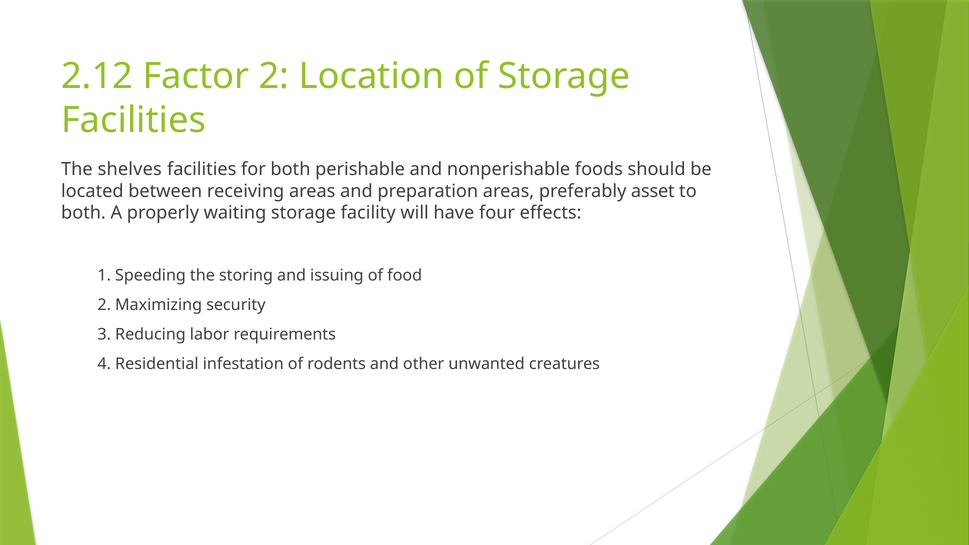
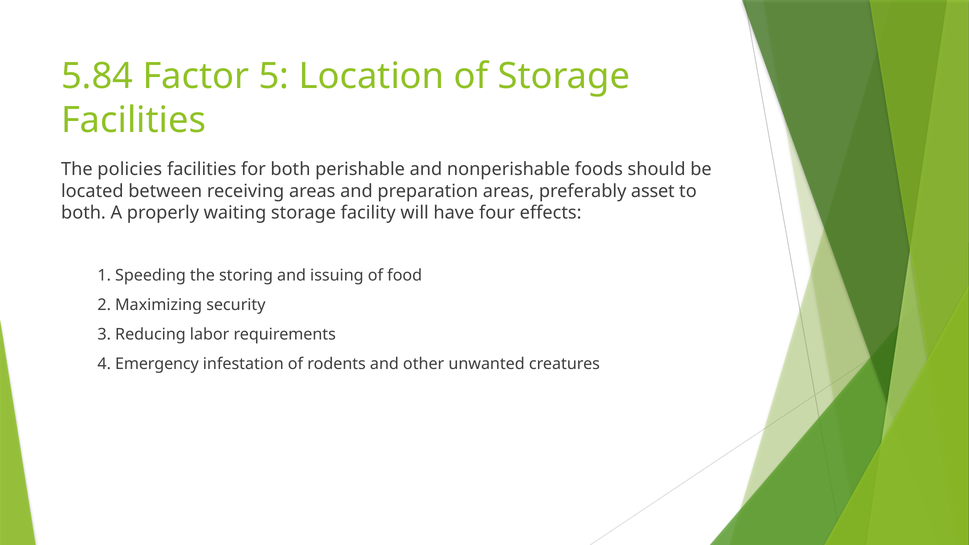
2.12: 2.12 -> 5.84 (97, 76)
Factor 2: 2 -> 5 (274, 76)
shelves: shelves -> policies (130, 169)
Residential: Residential -> Emergency (157, 364)
